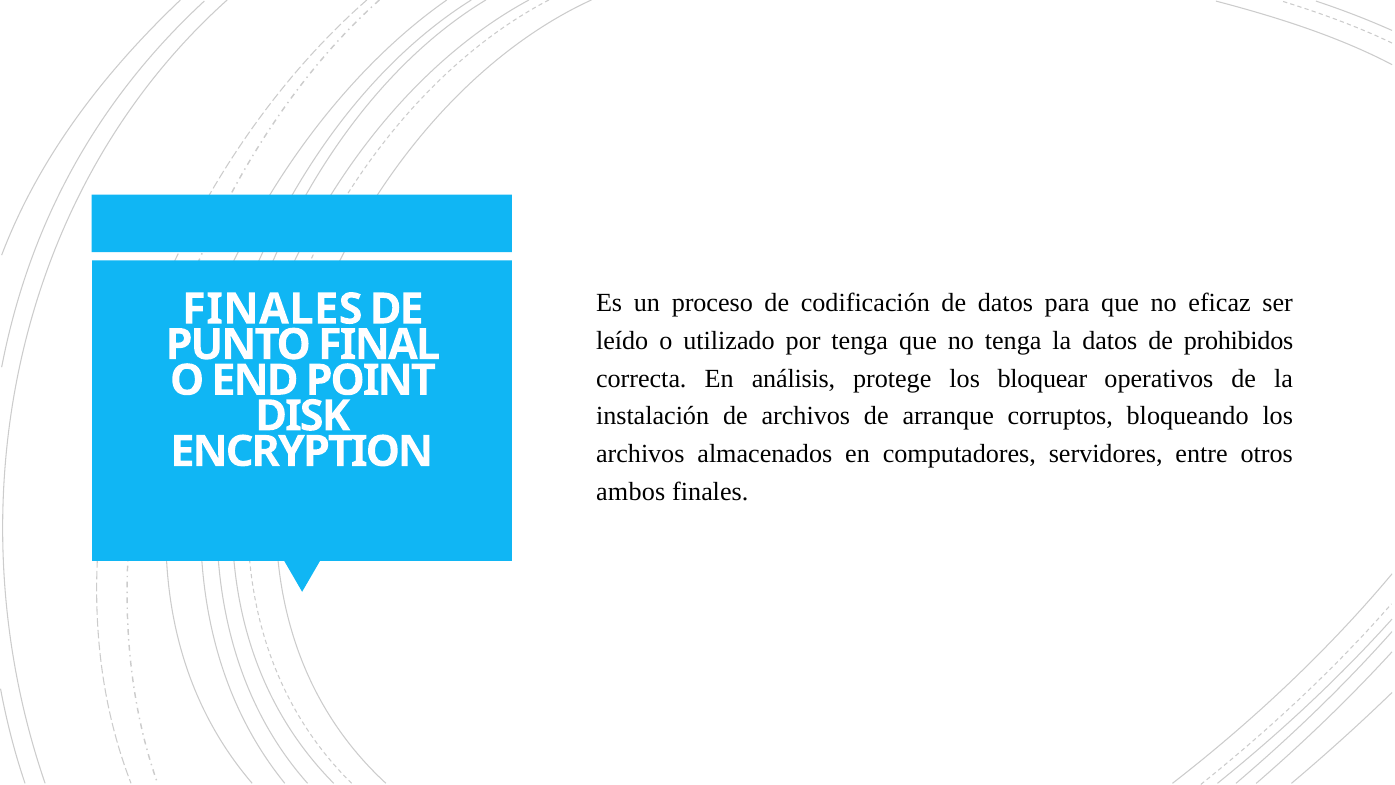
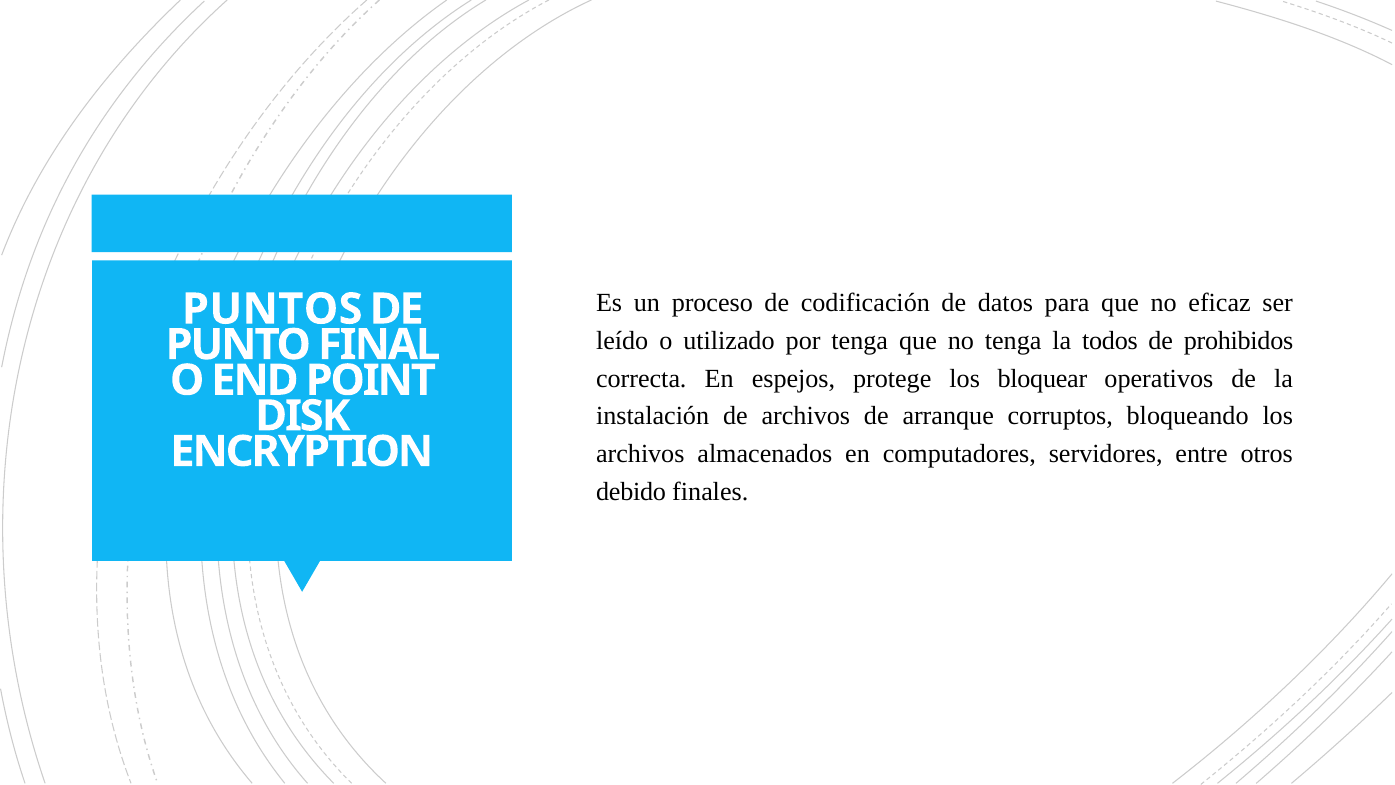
FINALES: FINALES -> PUNTOS (272, 309)
la datos: datos -> todos (1110, 341)
análisis: análisis -> espejos (793, 378)
ambos: ambos -> debido (631, 491)
